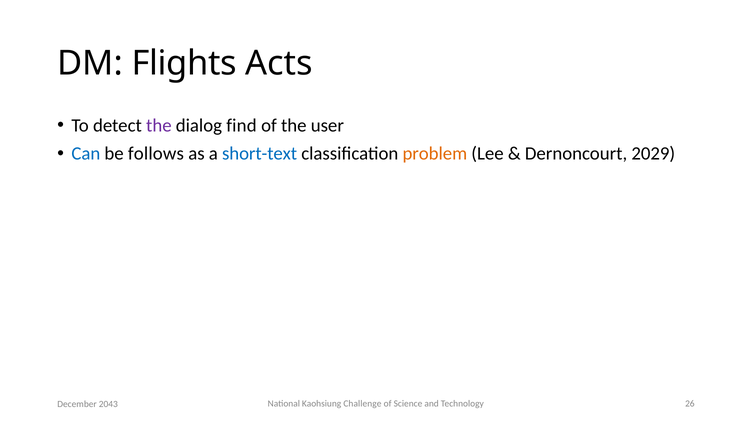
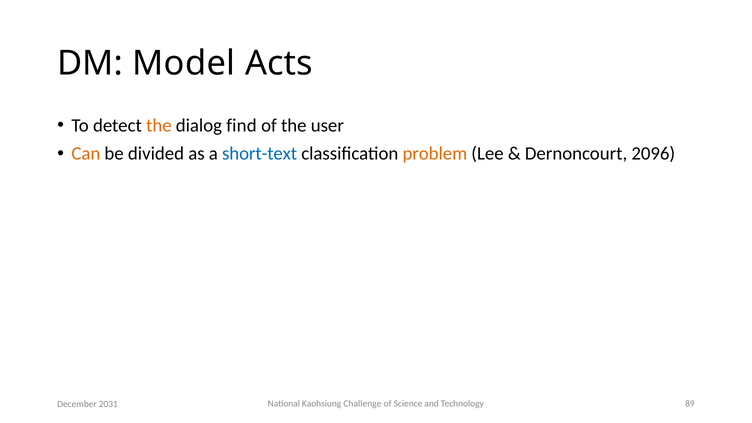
Flights: Flights -> Model (184, 63)
the colour: purple -> orange (159, 125)
Can colour: blue -> orange (86, 154)
follows: follows -> divided (156, 154)
2029: 2029 -> 2096 (653, 154)
26: 26 -> 89 (690, 404)
2043: 2043 -> 2031 (108, 404)
